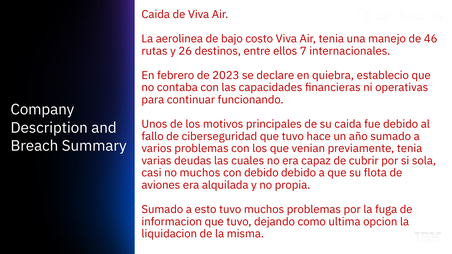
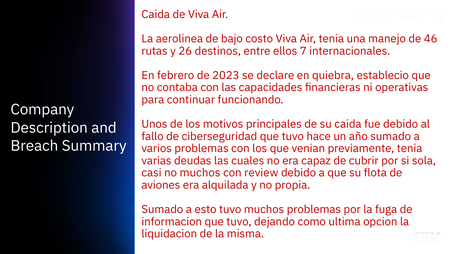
con debido: debido -> review (261, 173)
